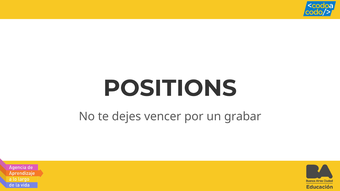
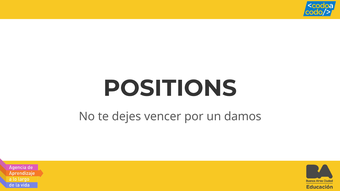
grabar: grabar -> damos (243, 117)
